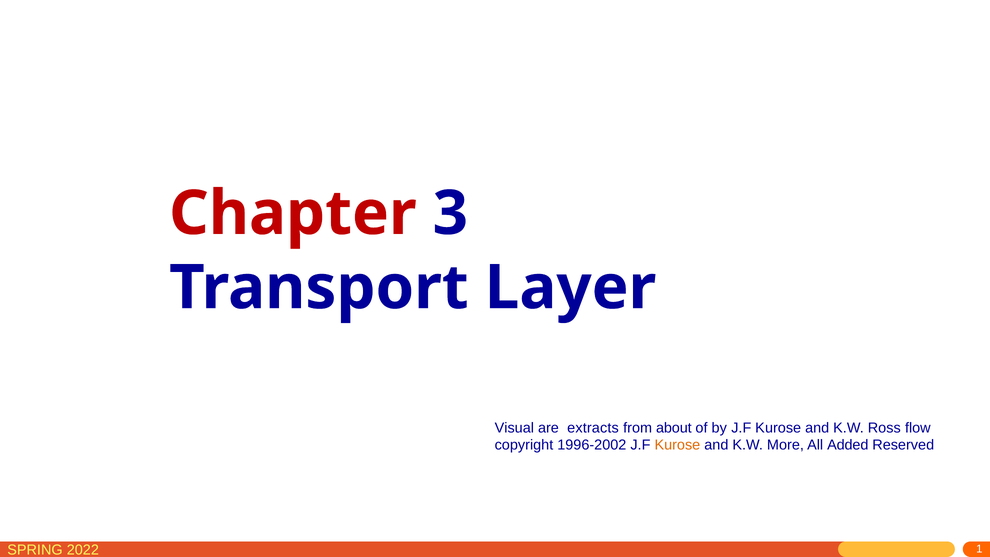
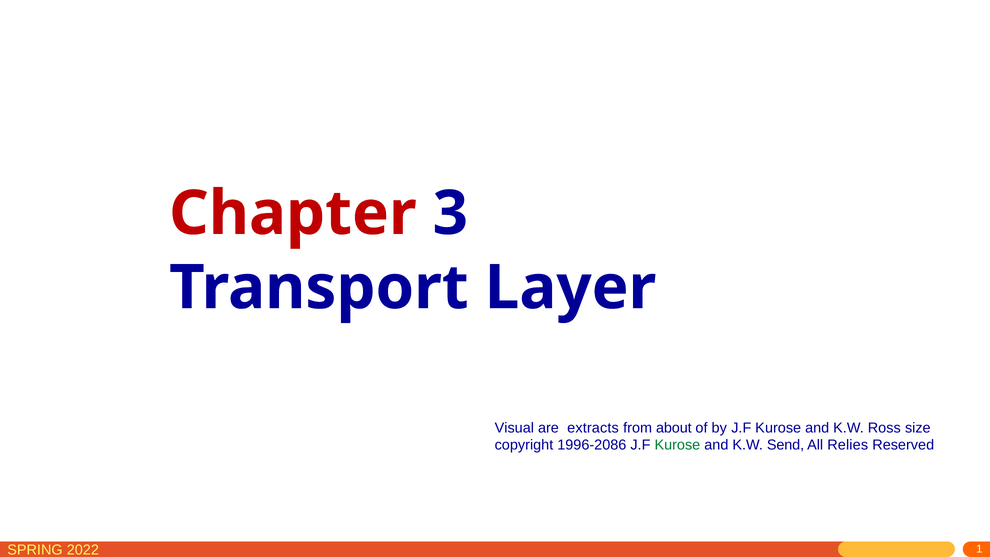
flow: flow -> size (918, 428)
1996-2002: 1996-2002 -> 1996-2086 (592, 445)
Kurose colour: orange -> green (677, 445)
More: More -> Send (786, 445)
Added: Added -> Relies (848, 445)
